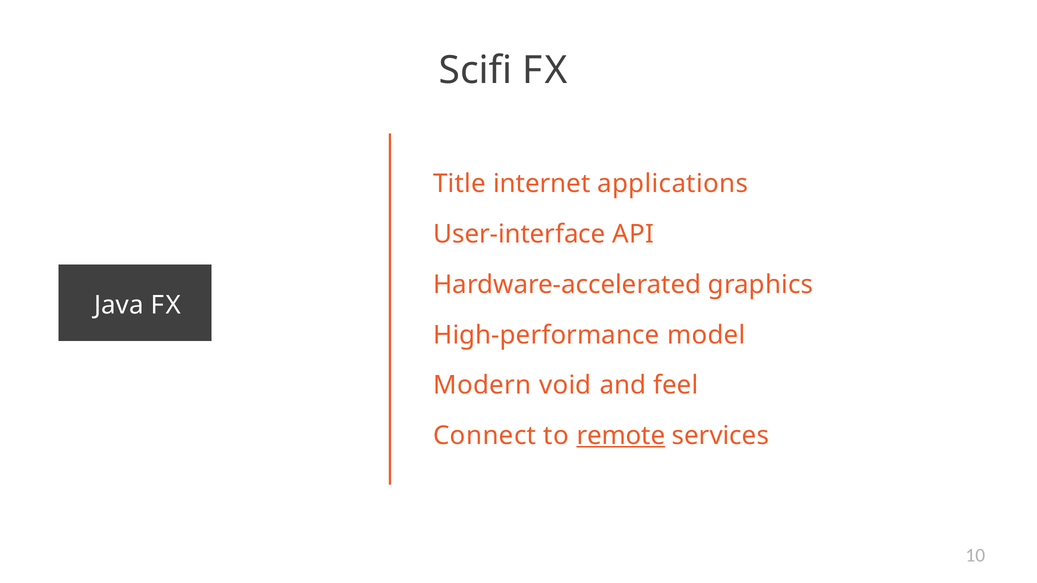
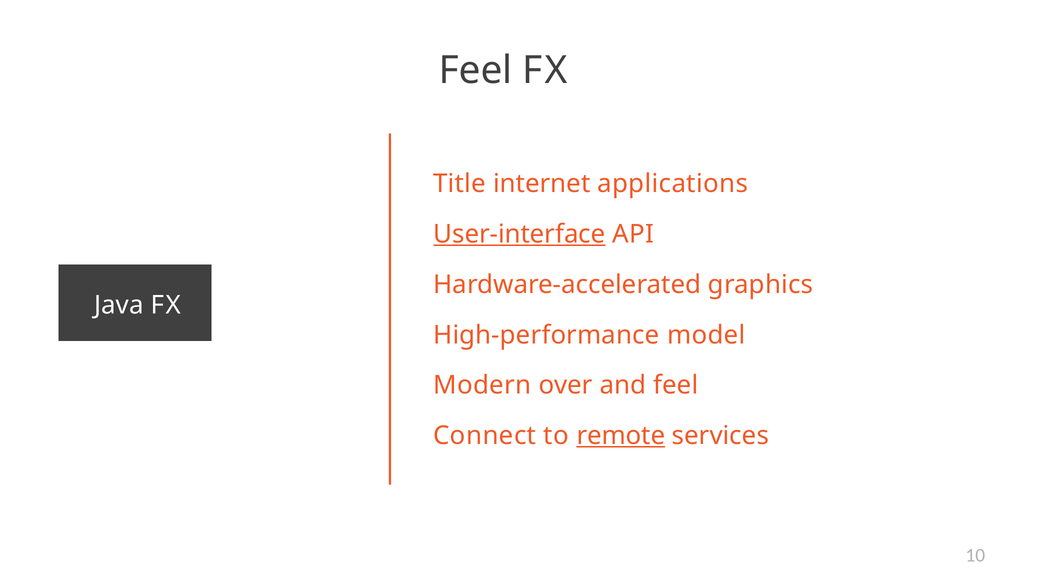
Scifi: Scifi -> Feel (476, 71)
User-interface underline: none -> present (519, 234)
void: void -> over (566, 385)
